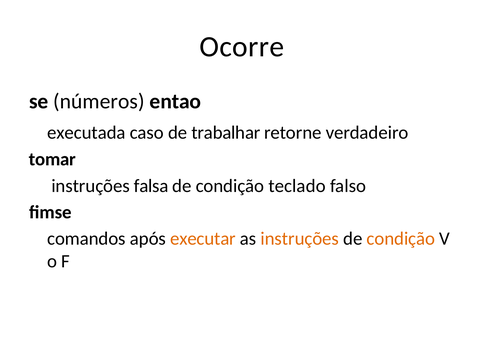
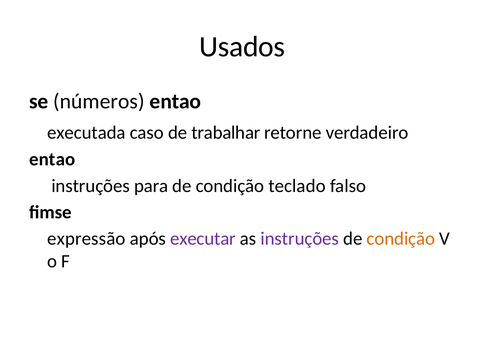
Ocorre: Ocorre -> Usados (242, 47)
tomar: tomar -> entao (52, 159)
falsa: falsa -> para (151, 186)
comandos: comandos -> expressão (86, 239)
executar colour: orange -> purple (203, 239)
instruções colour: orange -> purple (300, 239)
